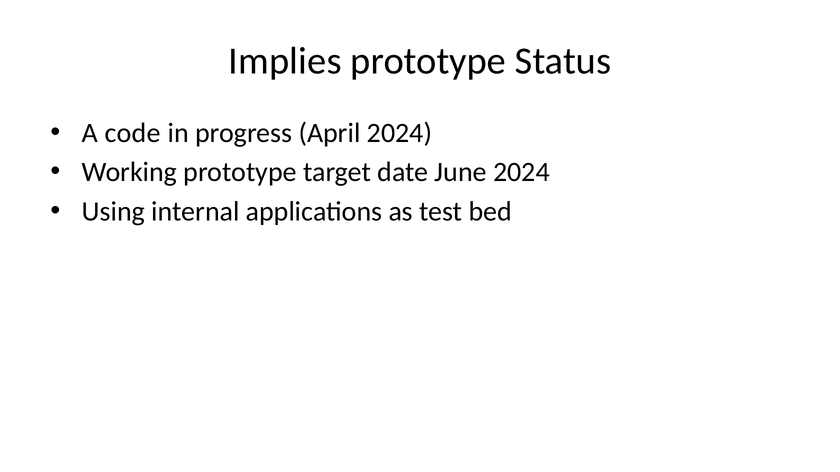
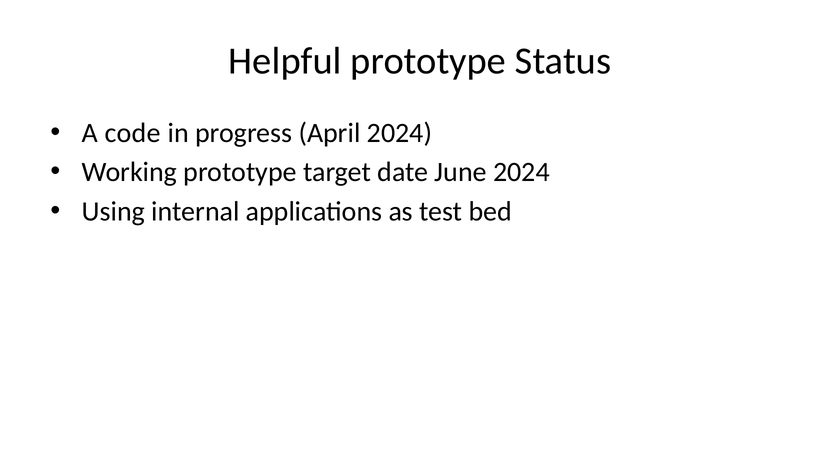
Implies: Implies -> Helpful (285, 61)
